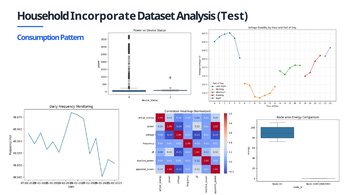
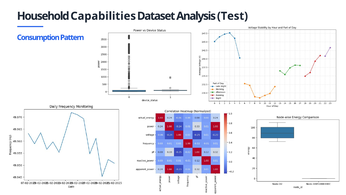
Incorporate: Incorporate -> Capabilities (103, 16)
